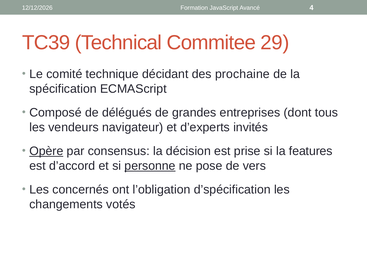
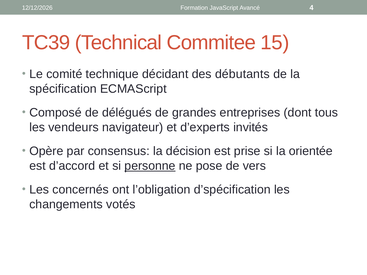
29: 29 -> 15 (275, 43)
prochaine: prochaine -> débutants (242, 74)
Opère underline: present -> none (46, 151)
features: features -> orientée (311, 151)
